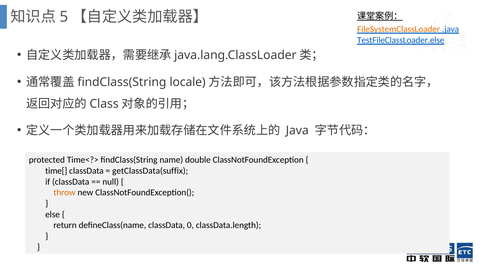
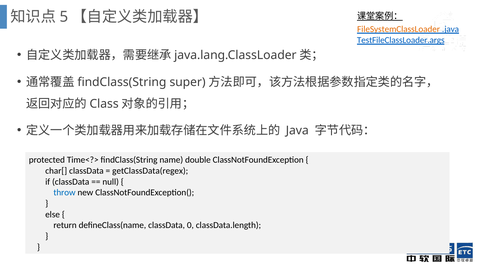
TestFileClassLoader.else: TestFileClassLoader.else -> TestFileClassLoader.args (401, 40)
locale: locale -> super (188, 82)
time[: time[ -> char[ (56, 171)
getClassData(suffix: getClassData(suffix -> getClassData(regex (150, 171)
throw colour: orange -> blue (64, 193)
